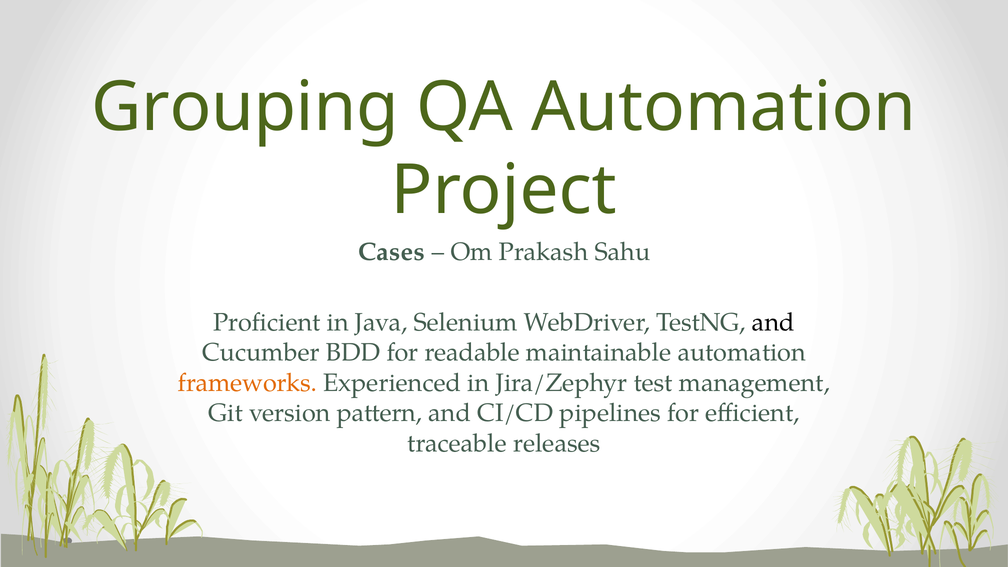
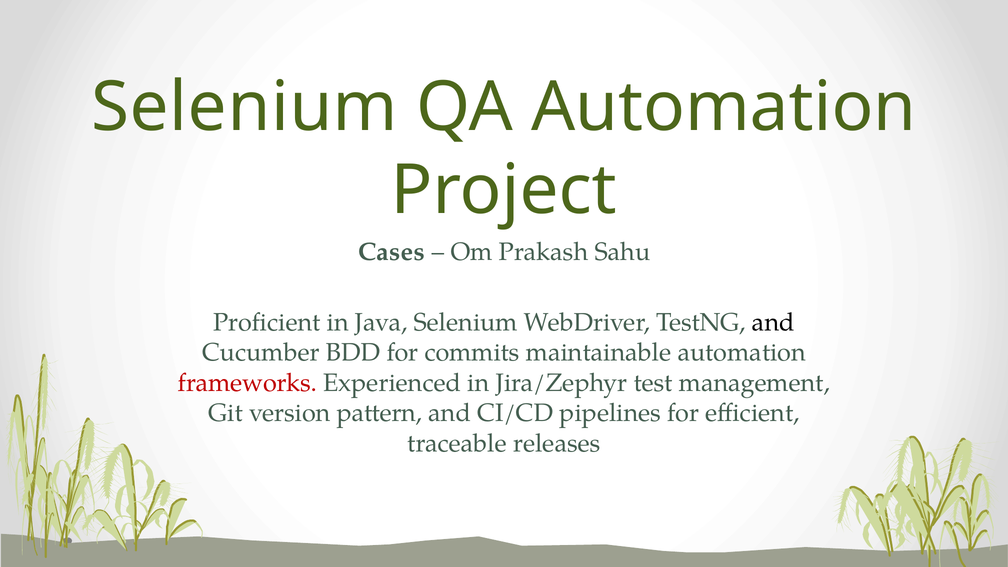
Grouping: Grouping -> Selenium (244, 107)
readable: readable -> commits (472, 353)
frameworks colour: orange -> red (247, 383)
